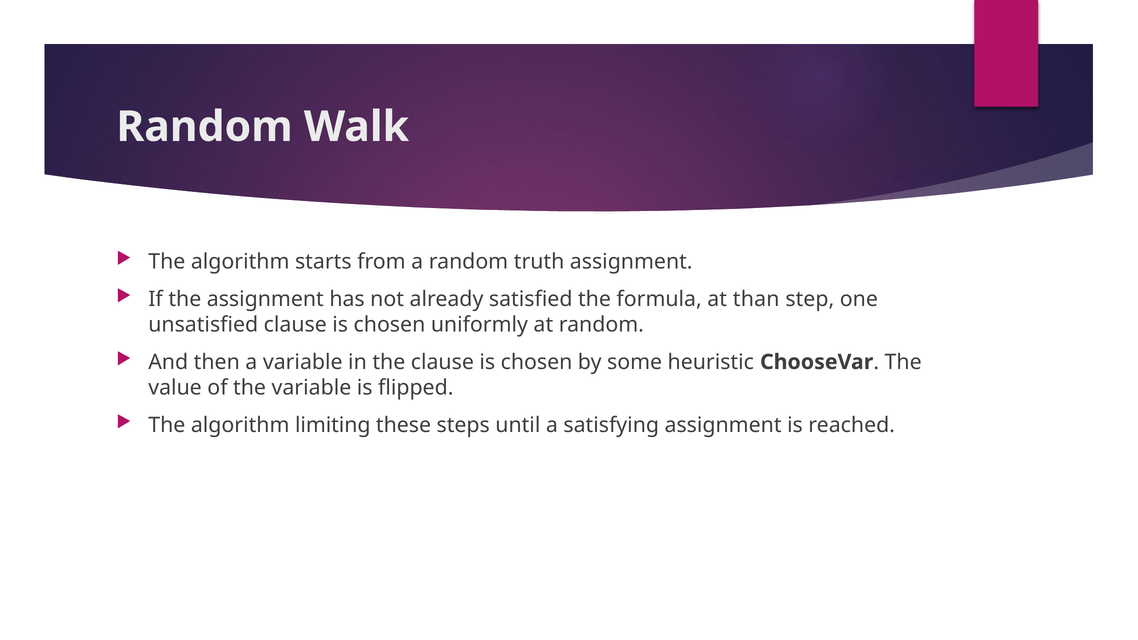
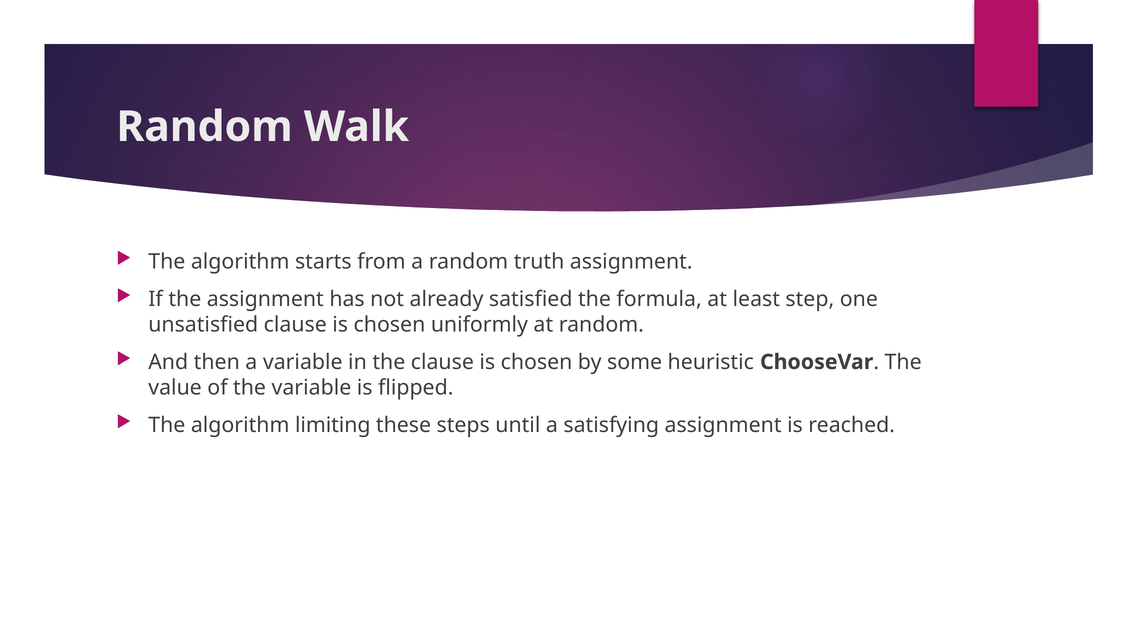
than: than -> least (756, 299)
